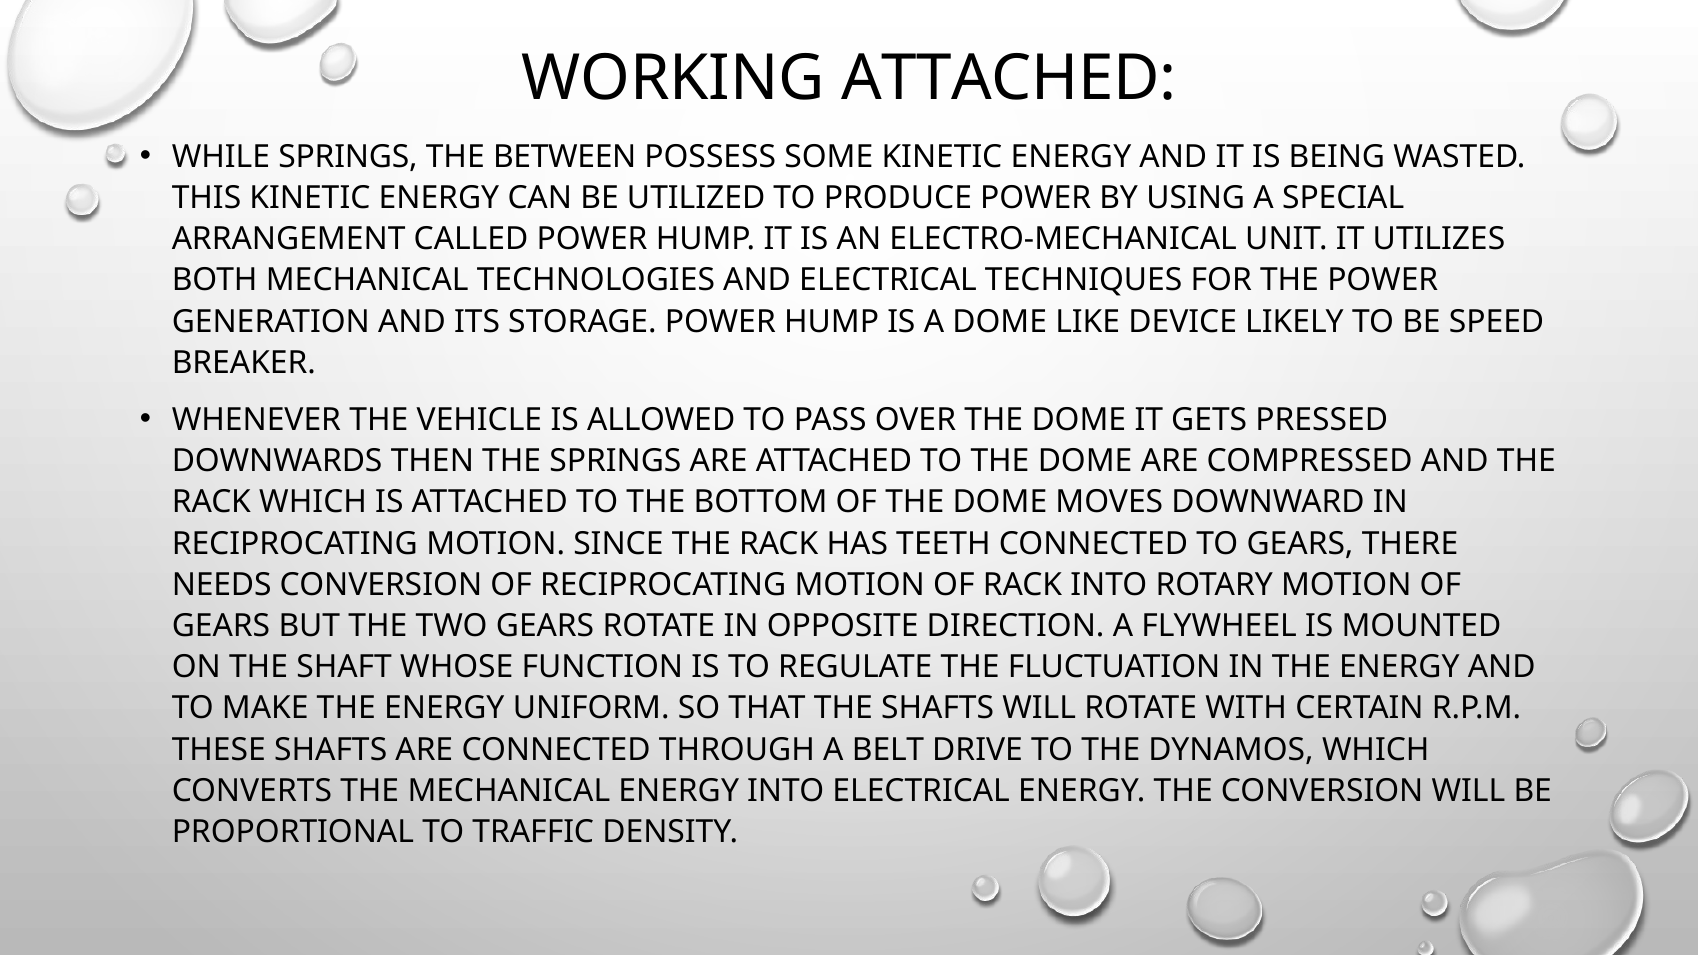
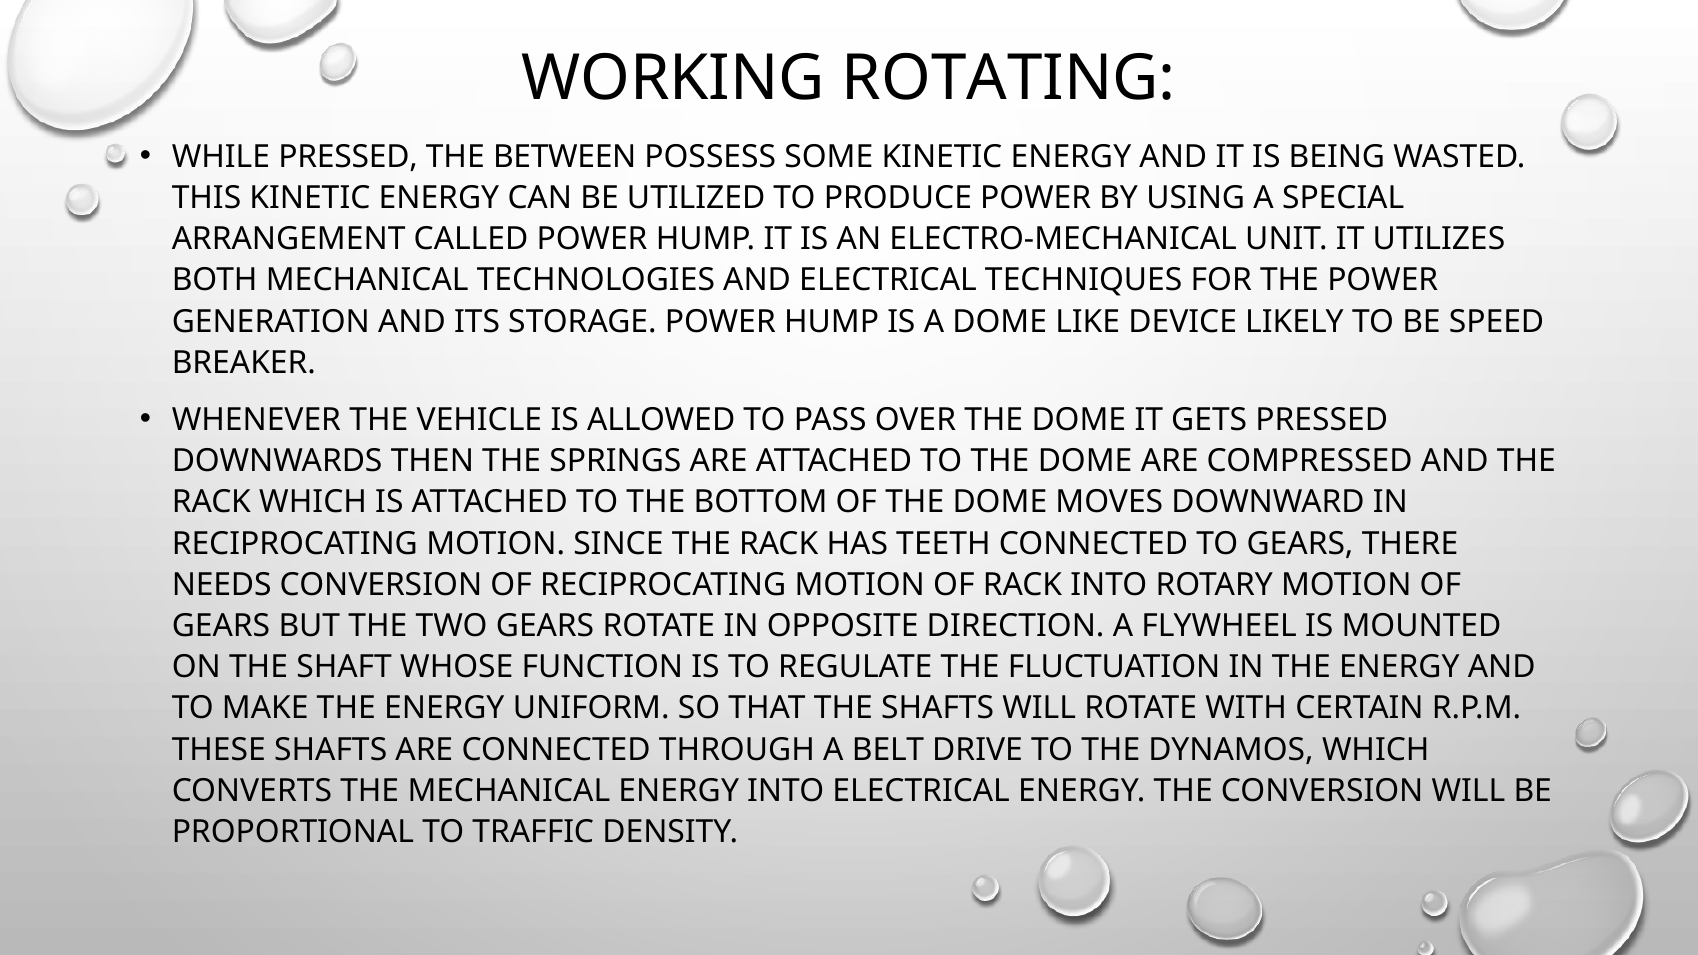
WORKING ATTACHED: ATTACHED -> ROTATING (1009, 79)
WHILE SPRINGS: SPRINGS -> PRESSED (348, 157)
